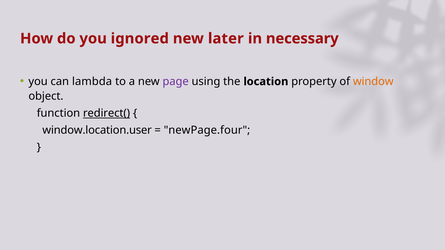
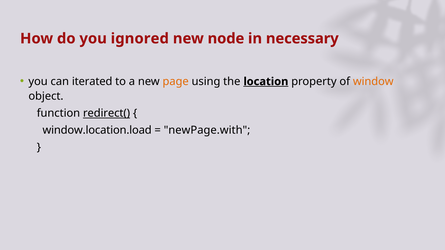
later: later -> node (226, 39)
lambda: lambda -> iterated (92, 82)
page colour: purple -> orange (176, 82)
location underline: none -> present (266, 82)
window.location.user: window.location.user -> window.location.load (97, 130)
newPage.four: newPage.four -> newPage.with (207, 130)
